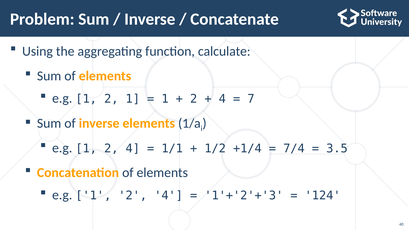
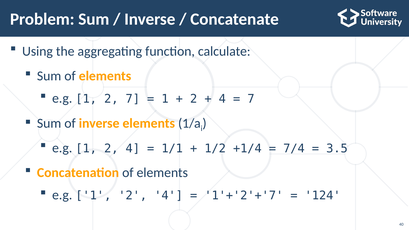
2 1: 1 -> 7 (133, 99)
1'+'2'+'3: 1'+'2'+'3 -> 1'+'2'+'7 (244, 196)
